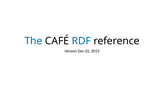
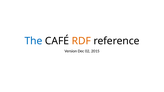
RDF colour: blue -> orange (81, 41)
